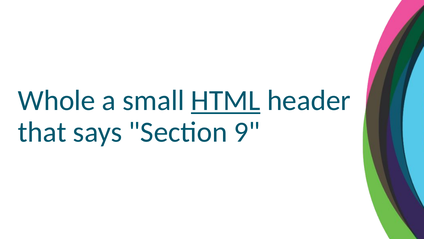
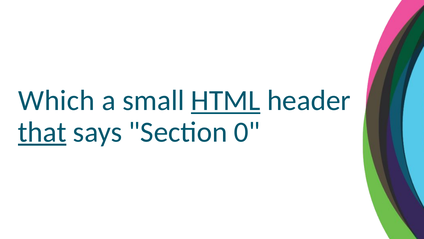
Whole: Whole -> Which (56, 100)
that underline: none -> present (42, 132)
9: 9 -> 0 (247, 132)
